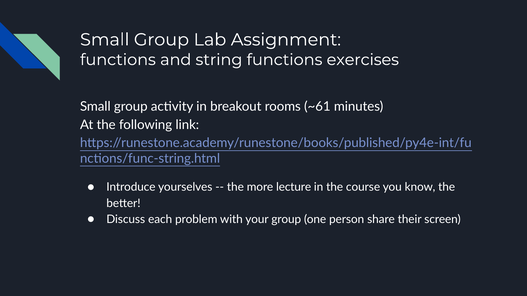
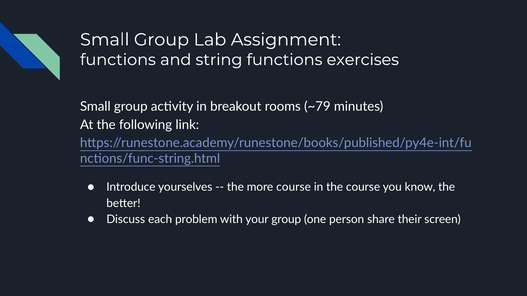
~61: ~61 -> ~79 (317, 107)
more lecture: lecture -> course (294, 187)
